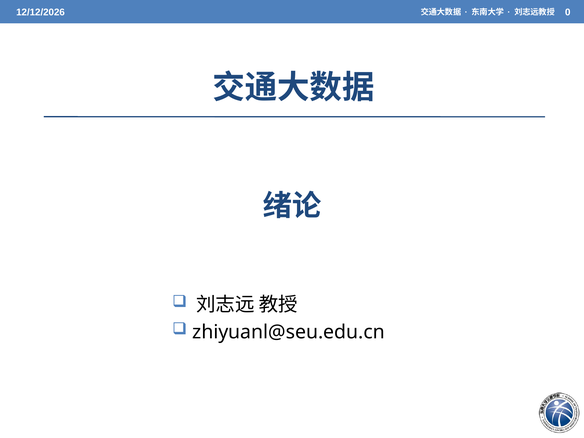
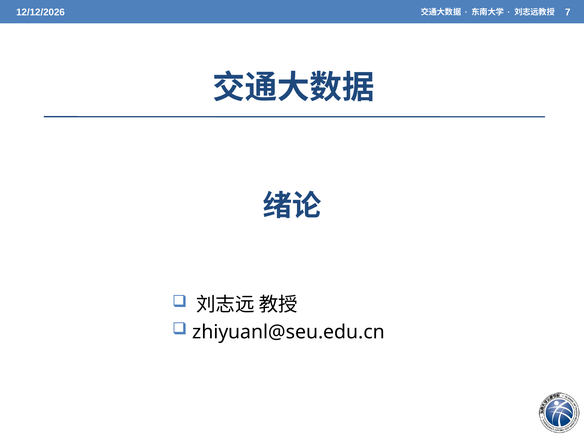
0: 0 -> 7 (568, 12)
